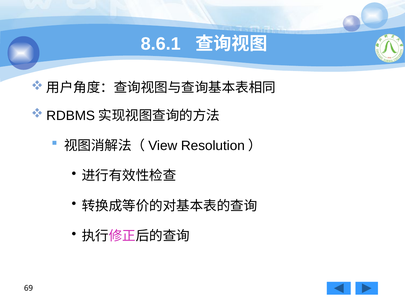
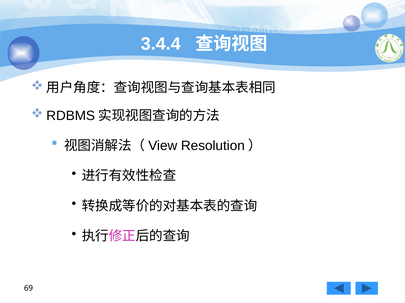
8.6.1: 8.6.1 -> 3.4.4 (161, 44)
